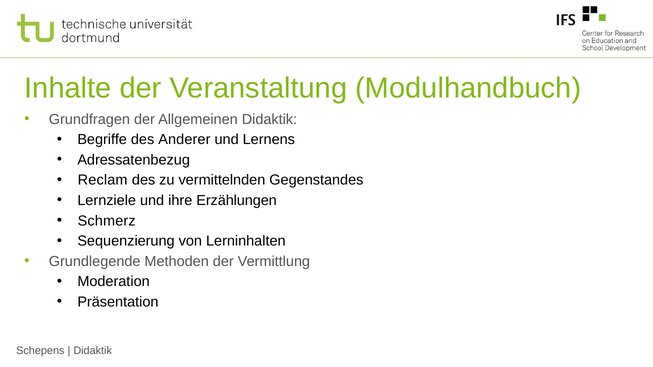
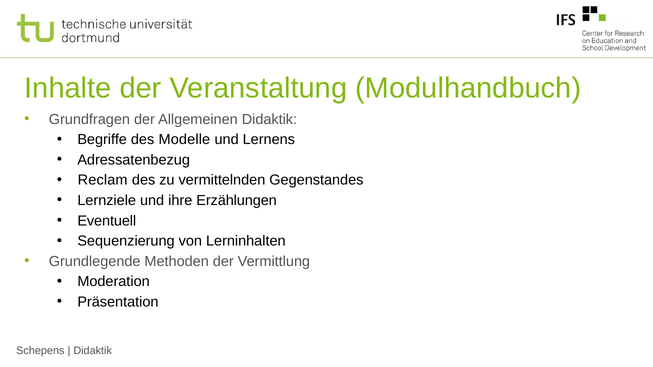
Anderer: Anderer -> Modelle (184, 140)
Schmerz: Schmerz -> Eventuell (107, 221)
